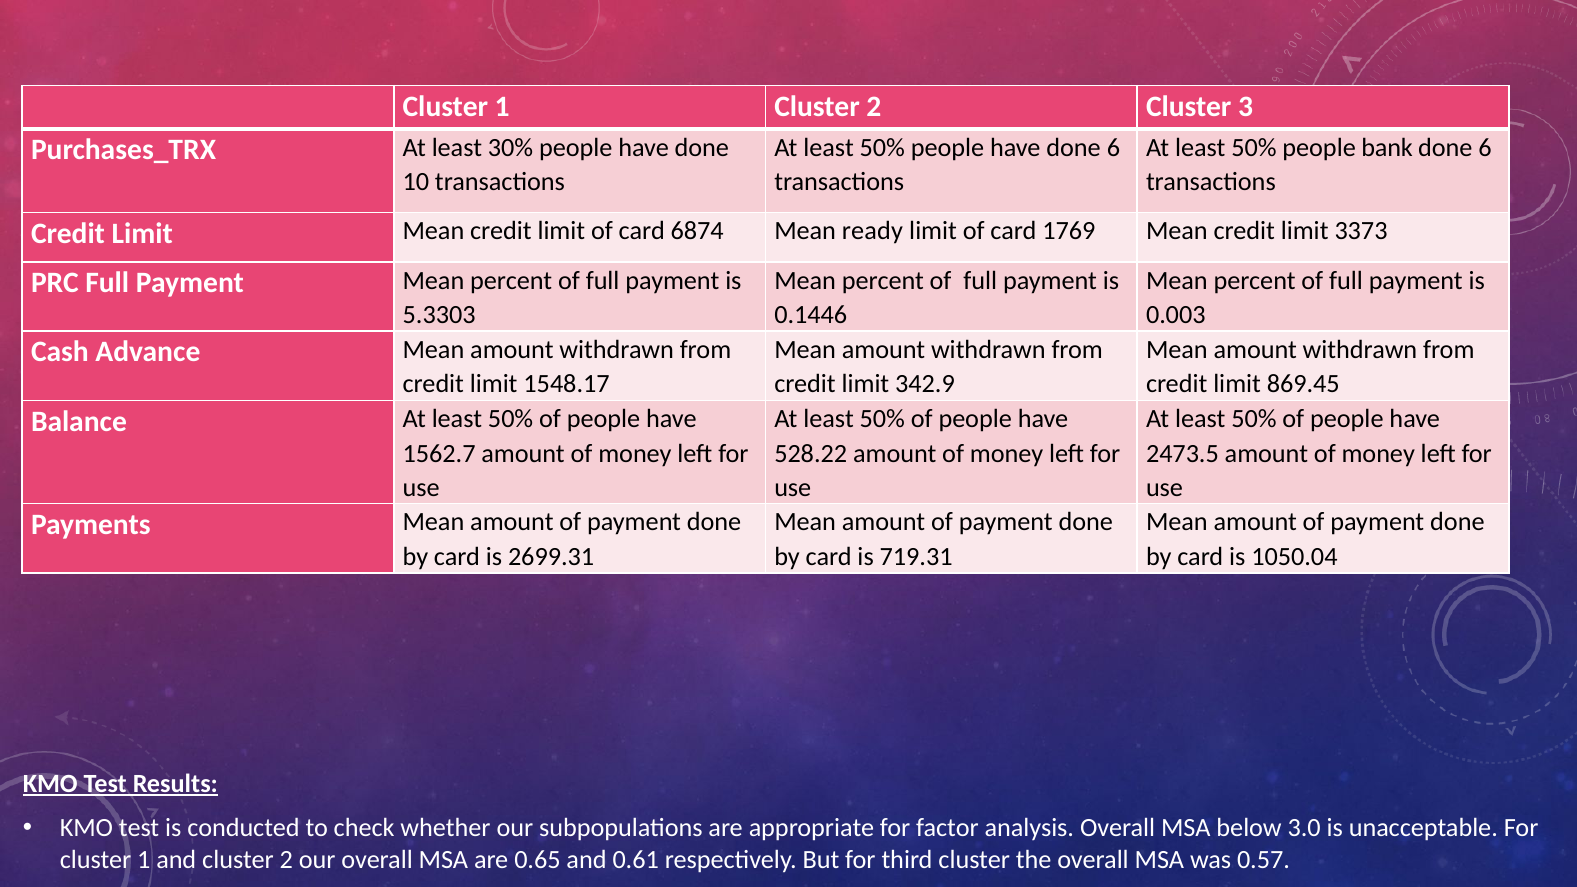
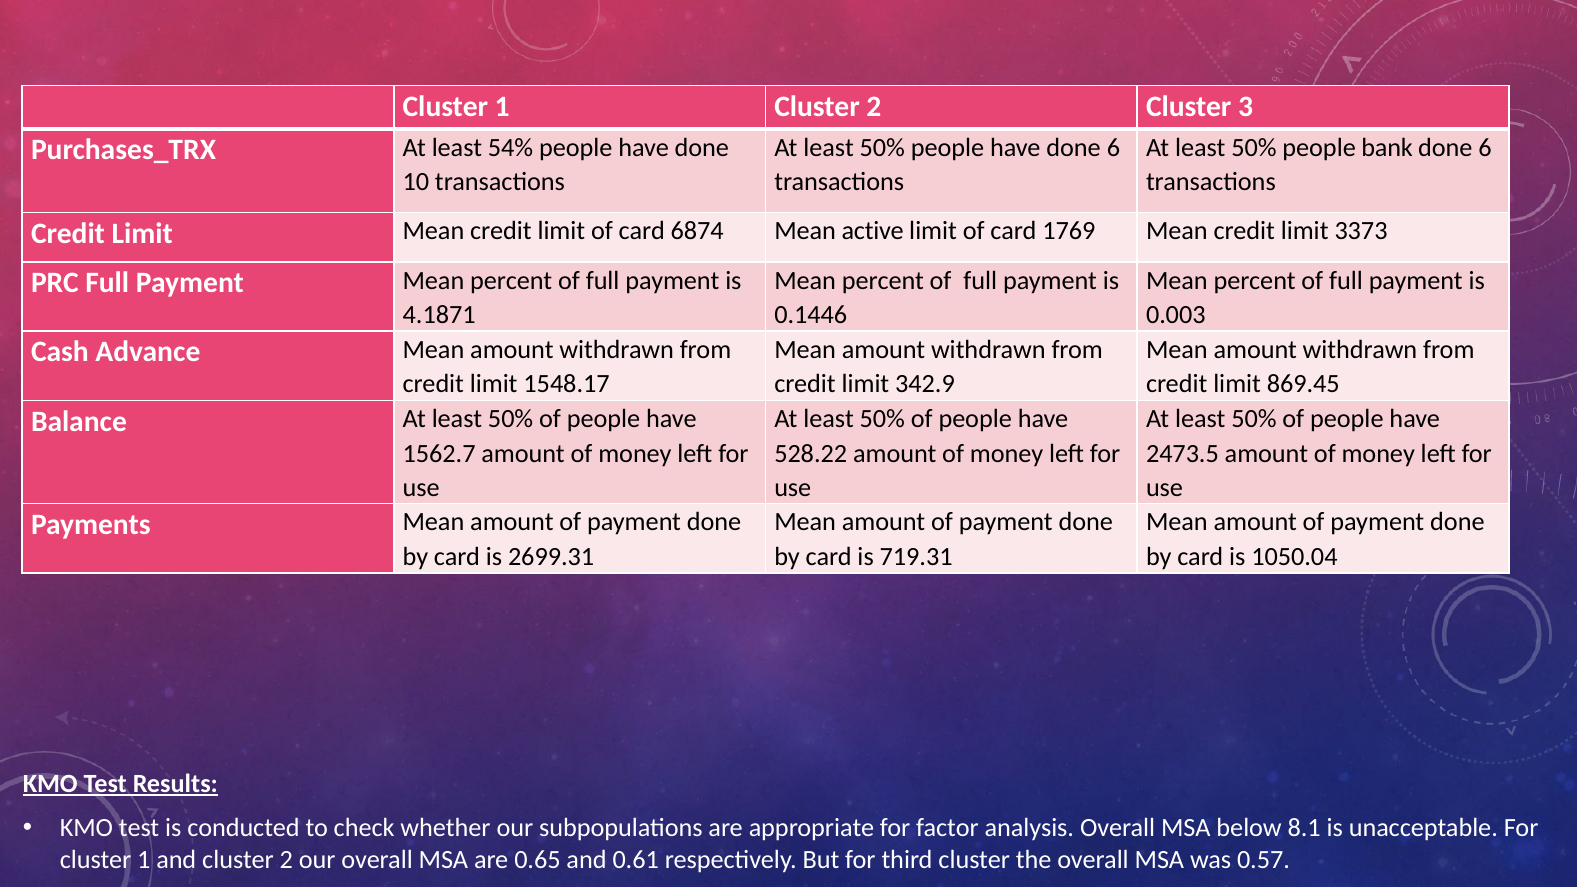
30%: 30% -> 54% (511, 148)
ready: ready -> active (873, 231)
5.3303: 5.3303 -> 4.1871 (439, 315)
3.0: 3.0 -> 8.1 (1304, 828)
